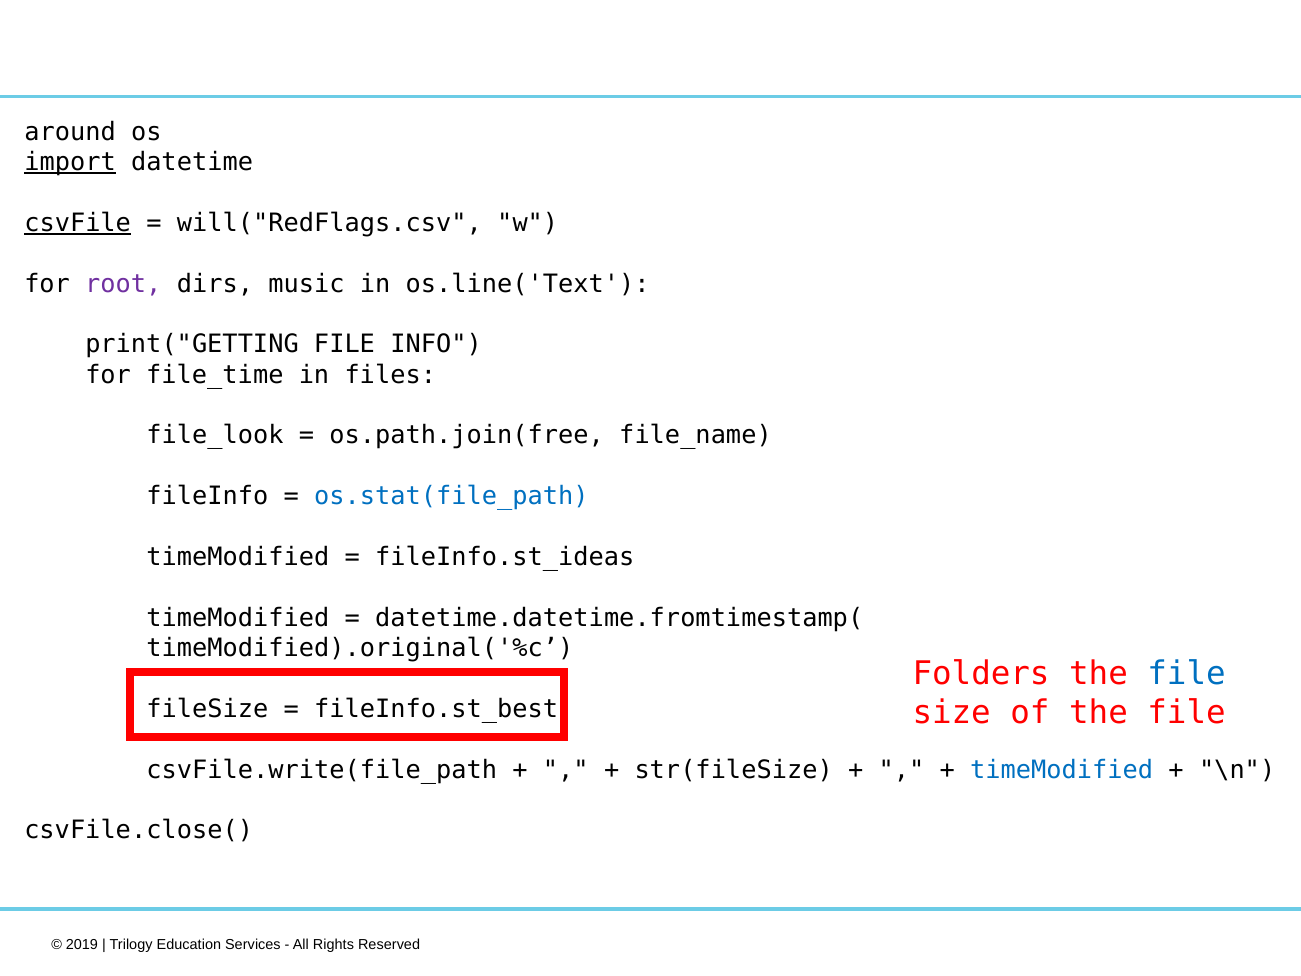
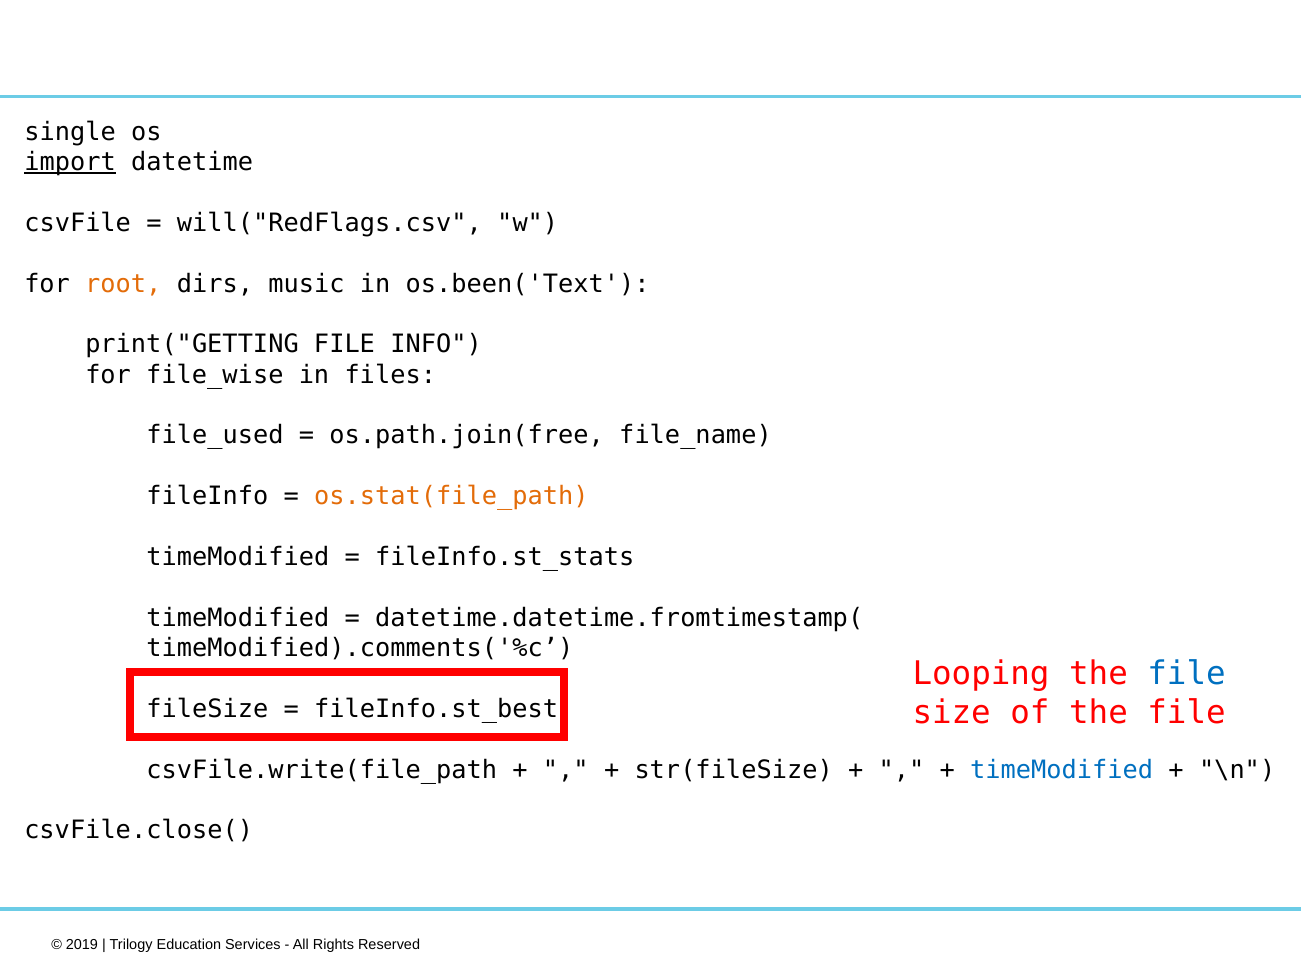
around: around -> single (70, 132)
csvFile underline: present -> none (78, 223)
root colour: purple -> orange (123, 284)
os.line('Text: os.line('Text -> os.been('Text (528, 284)
file_time: file_time -> file_wise (215, 375)
file_look: file_look -> file_used (215, 436)
os.stat(file_path colour: blue -> orange (451, 496)
fileInfo.st_ideas: fileInfo.st_ideas -> fileInfo.st_stats (505, 557)
timeModified).original('%c: timeModified).original('%c -> timeModified).comments('%c (360, 648)
Folders: Folders -> Looping (981, 673)
